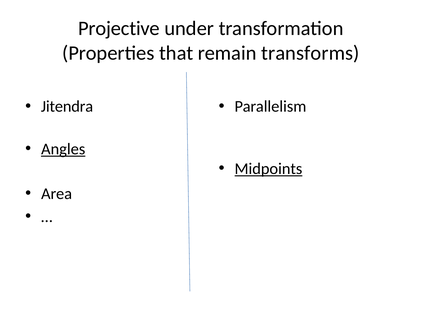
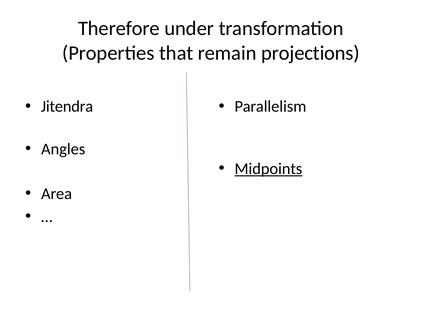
Projective: Projective -> Therefore (119, 29)
transforms: transforms -> projections (310, 53)
Angles underline: present -> none (63, 149)
